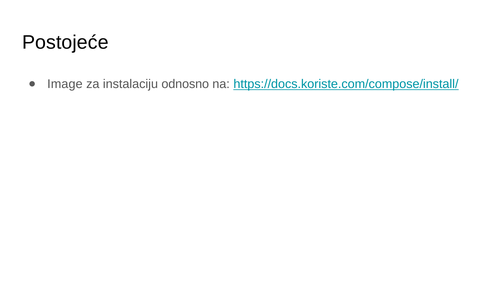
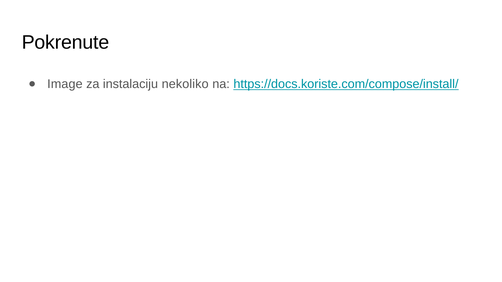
Postojeće: Postojeće -> Pokrenute (66, 43)
odnosno: odnosno -> nekoliko (185, 84)
